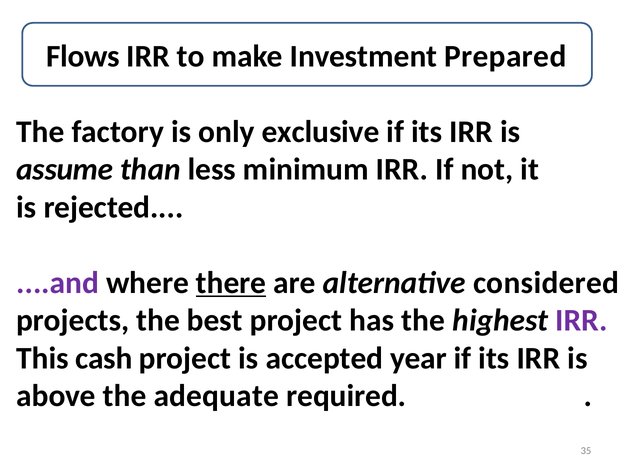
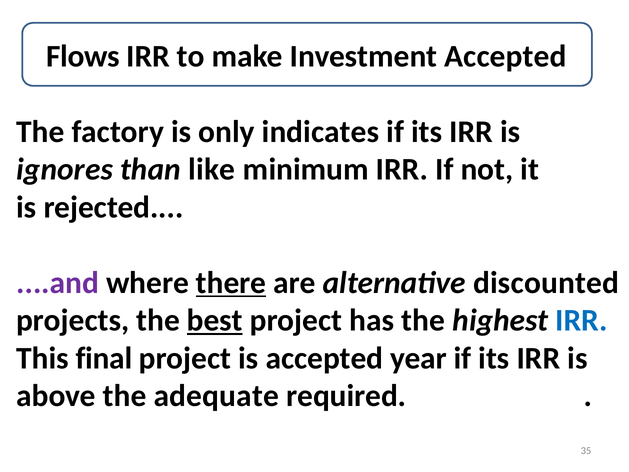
Investment Prepared: Prepared -> Accepted (505, 56)
exclusive: exclusive -> indicates (321, 132)
assume: assume -> ignores (65, 169)
less: less -> like (212, 169)
considered: considered -> discounted (546, 283)
best underline: none -> present (215, 320)
IRR colour: purple -> blue (581, 320)
cash: cash -> final (104, 358)
